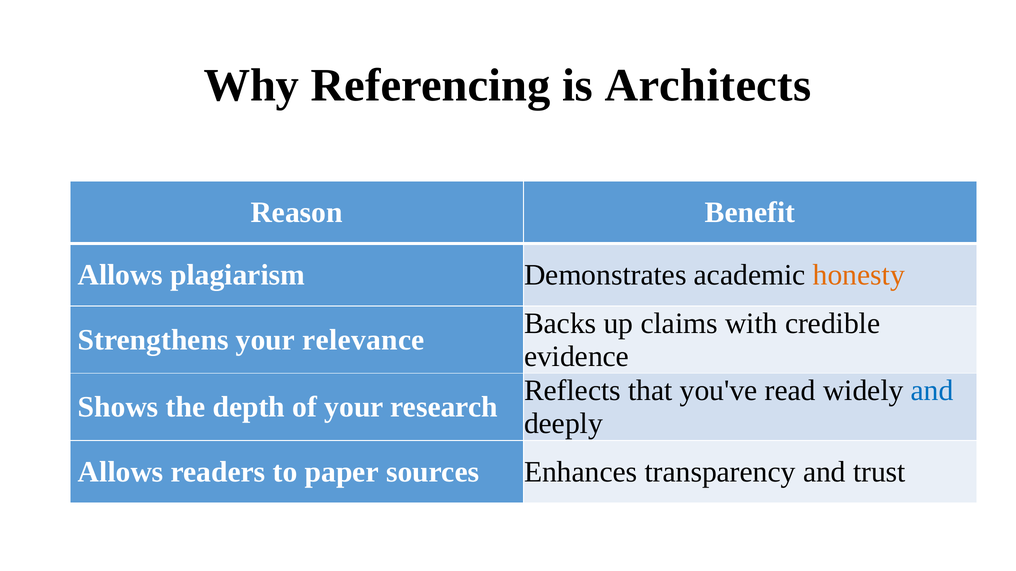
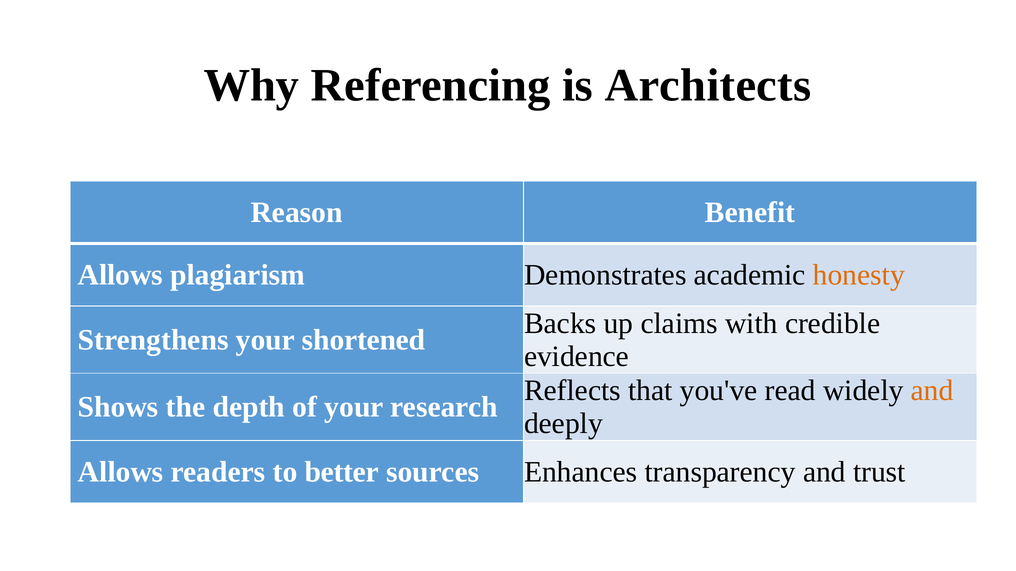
relevance: relevance -> shortened (364, 340)
and colour: blue -> orange (932, 391)
paper: paper -> better (342, 472)
